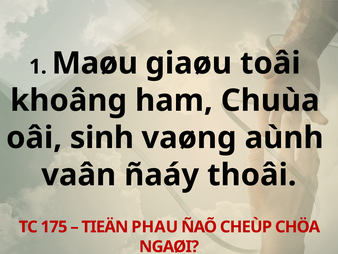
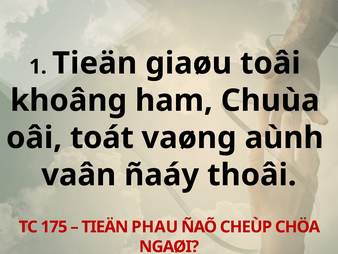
1 Maøu: Maøu -> Tieän (95, 63)
sinh: sinh -> toát (102, 138)
